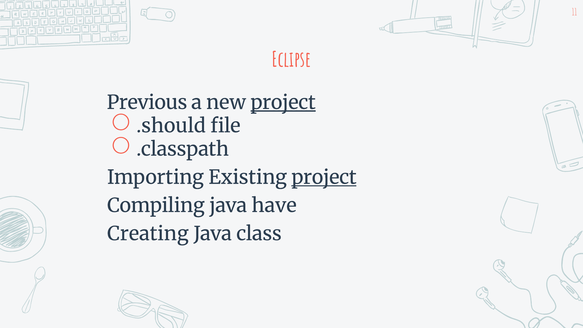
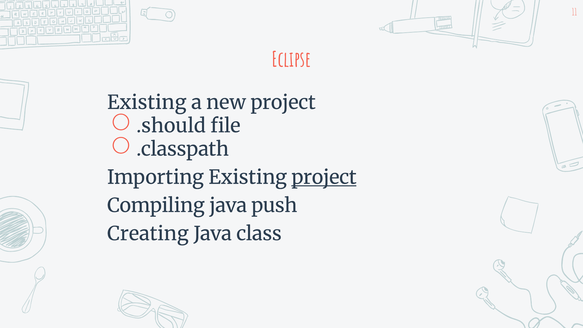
Previous: Previous -> Existing (147, 103)
project underline: present -> none (283, 103)
have: have -> push (274, 206)
